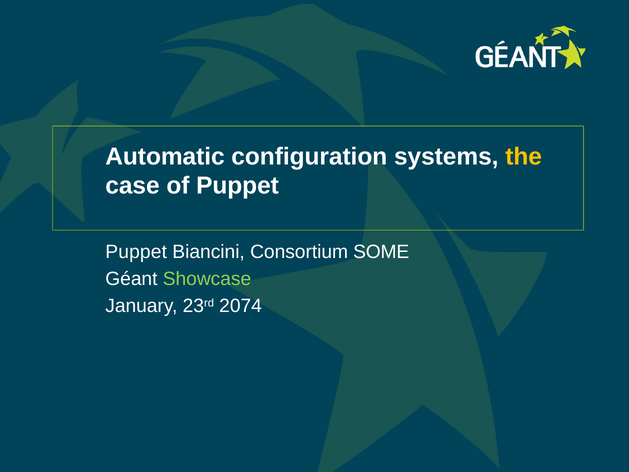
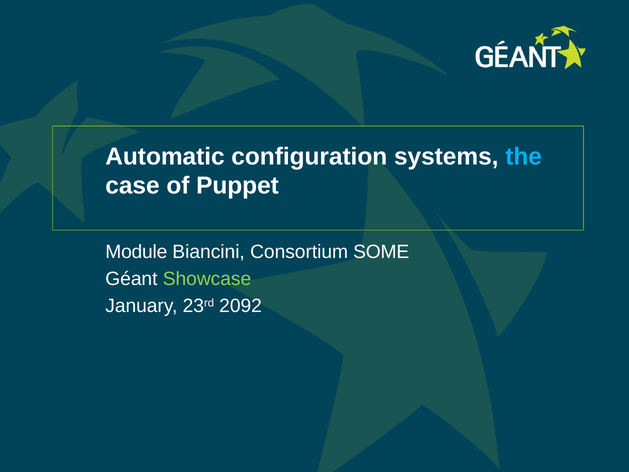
the colour: yellow -> light blue (524, 156)
Puppet: Puppet -> Module (136, 252)
2074: 2074 -> 2092 (241, 306)
